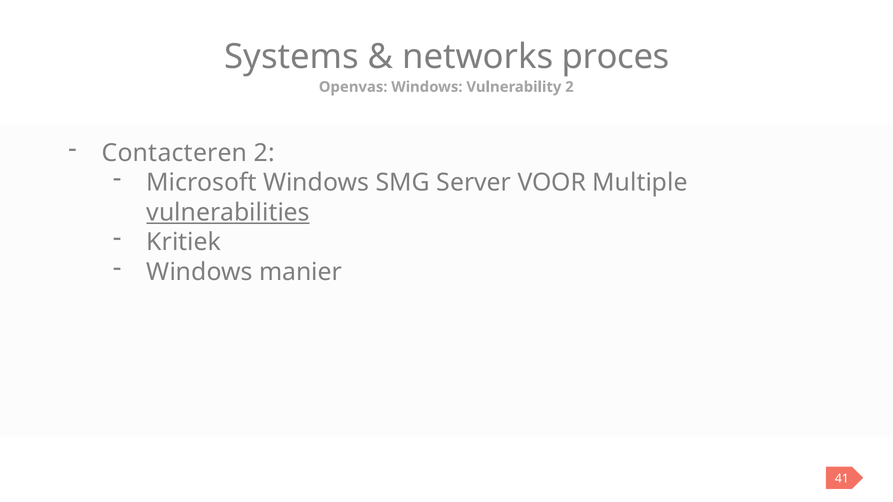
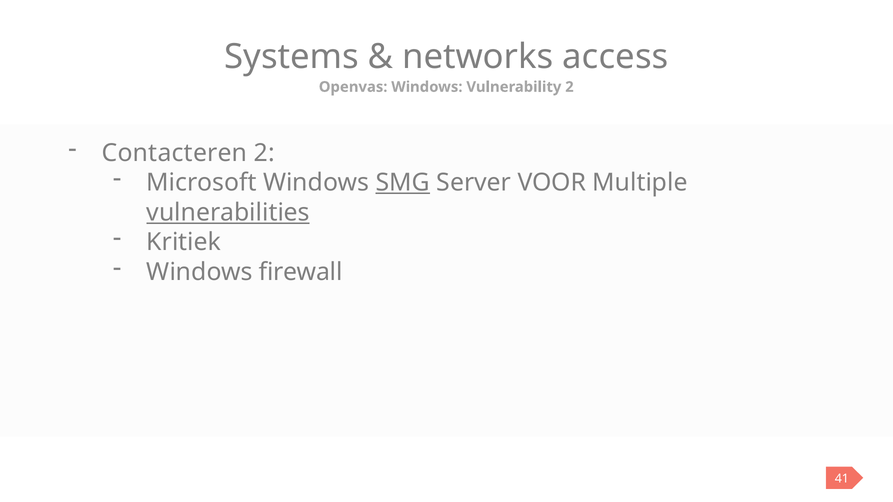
proces: proces -> access (615, 57)
SMG underline: none -> present (403, 183)
manier: manier -> firewall (301, 272)
